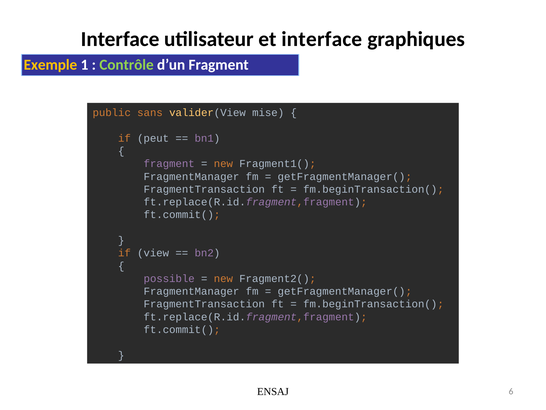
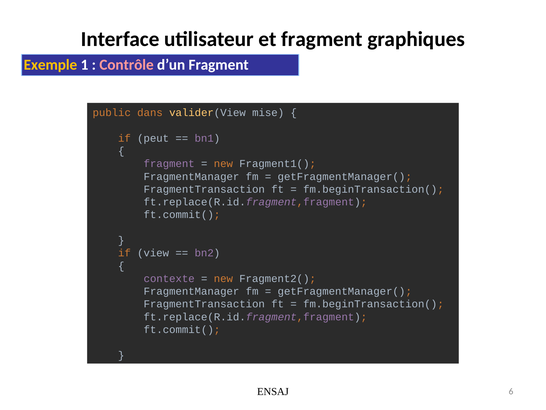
et interface: interface -> fragment (322, 39)
Contrôle colour: light green -> pink (126, 65)
sans: sans -> dans (150, 113)
possible: possible -> contexte (169, 278)
